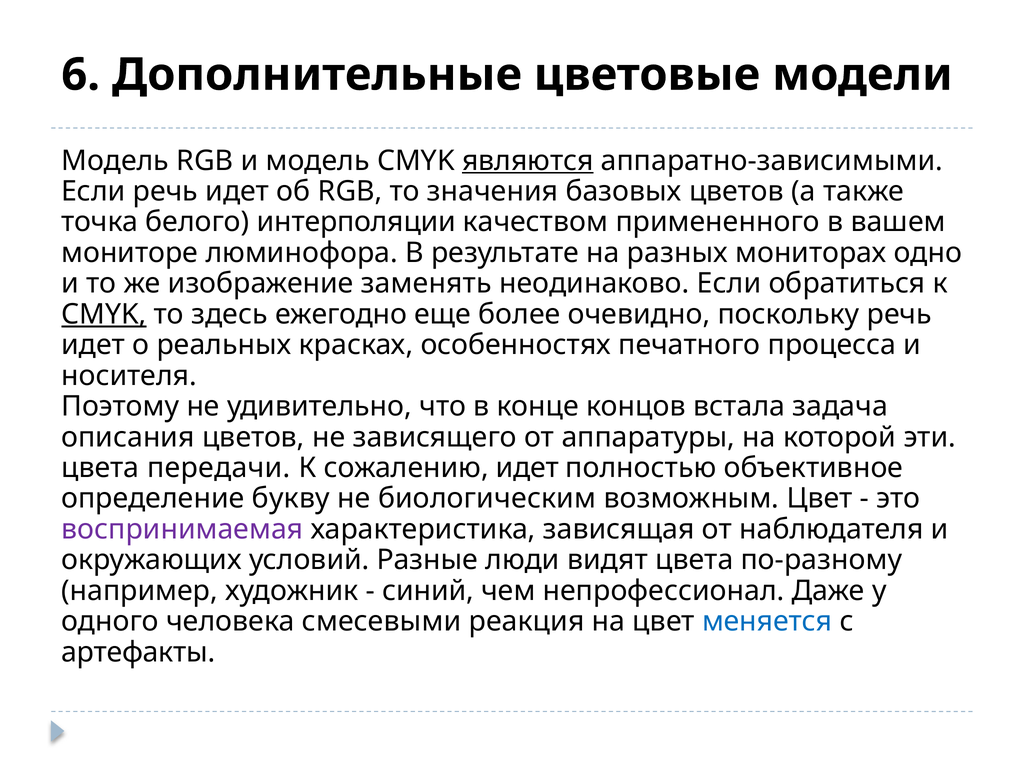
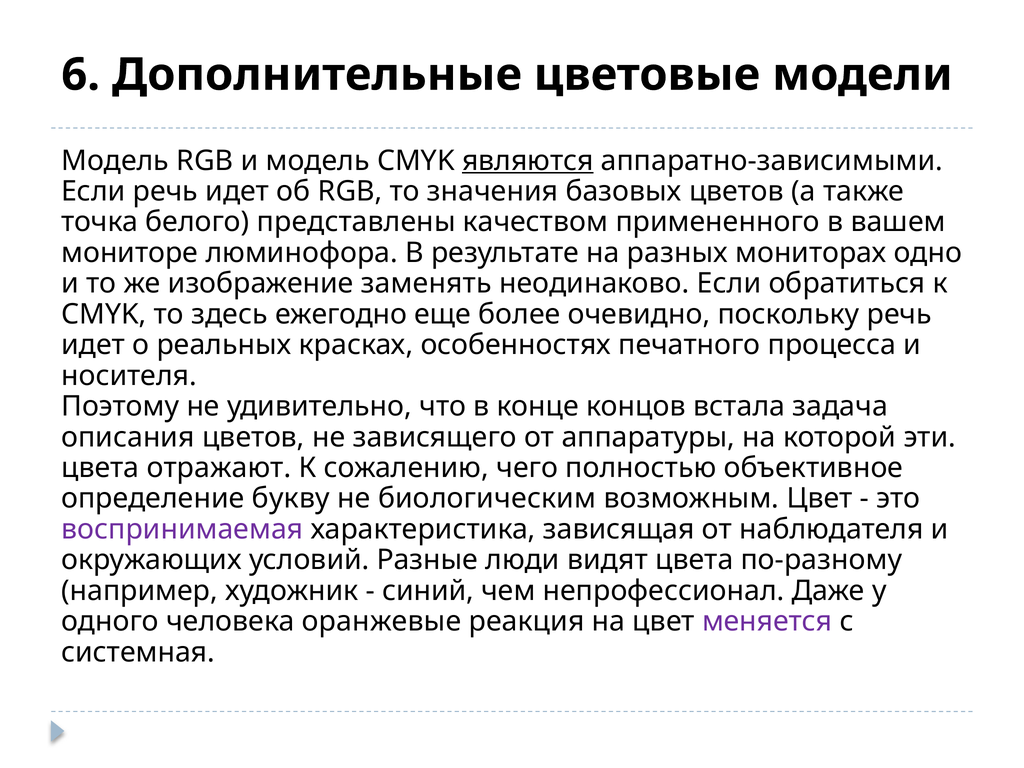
интерполяции: интерполяции -> представлены (356, 222)
CMYK underline: present -> none (104, 314)
передачи: передачи -> отражают (219, 468)
сожалению идет: идет -> чего (527, 468)
смесевыми: смесевыми -> оранжевые (382, 621)
меняется colour: blue -> purple (767, 621)
артефакты: артефакты -> системная (138, 652)
